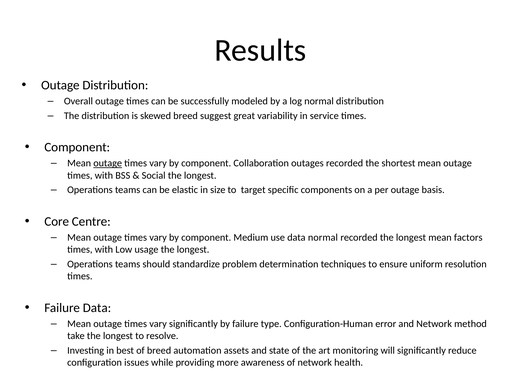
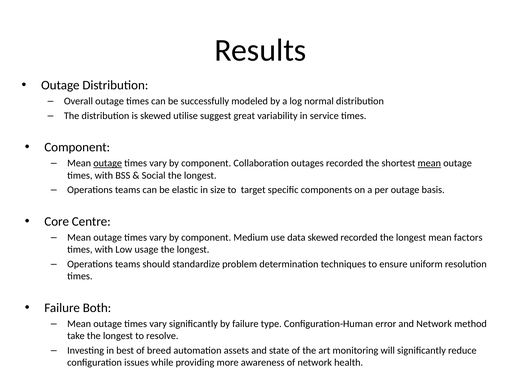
skewed breed: breed -> utilise (186, 116)
mean underline: none -> present (429, 163)
data normal: normal -> skewed (323, 237)
Failure Data: Data -> Both (97, 308)
